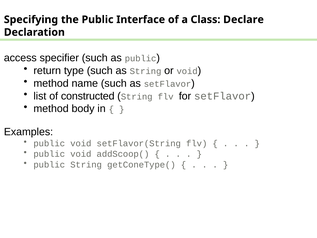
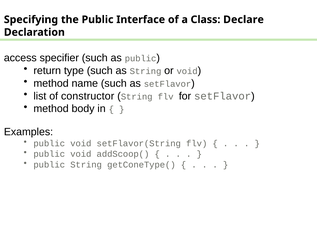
constructed: constructed -> constructor (88, 96)
